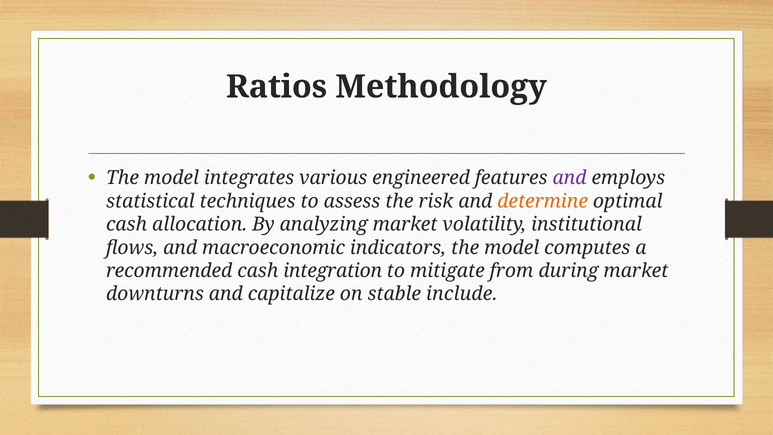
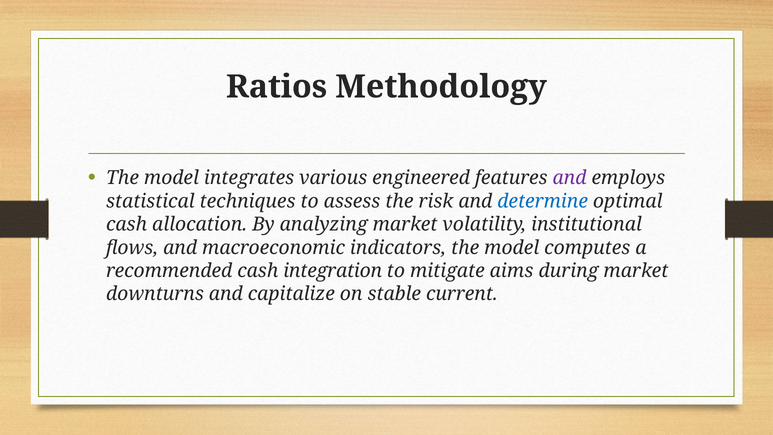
determine colour: orange -> blue (543, 201)
from: from -> aims (512, 271)
include: include -> current (462, 294)
